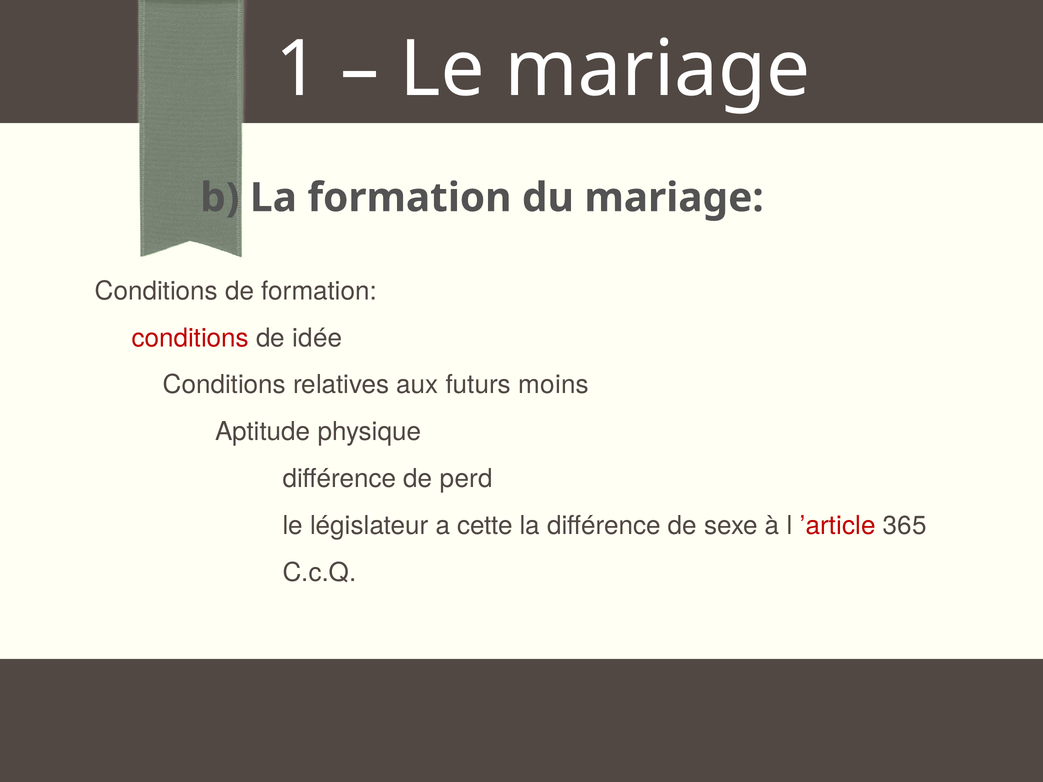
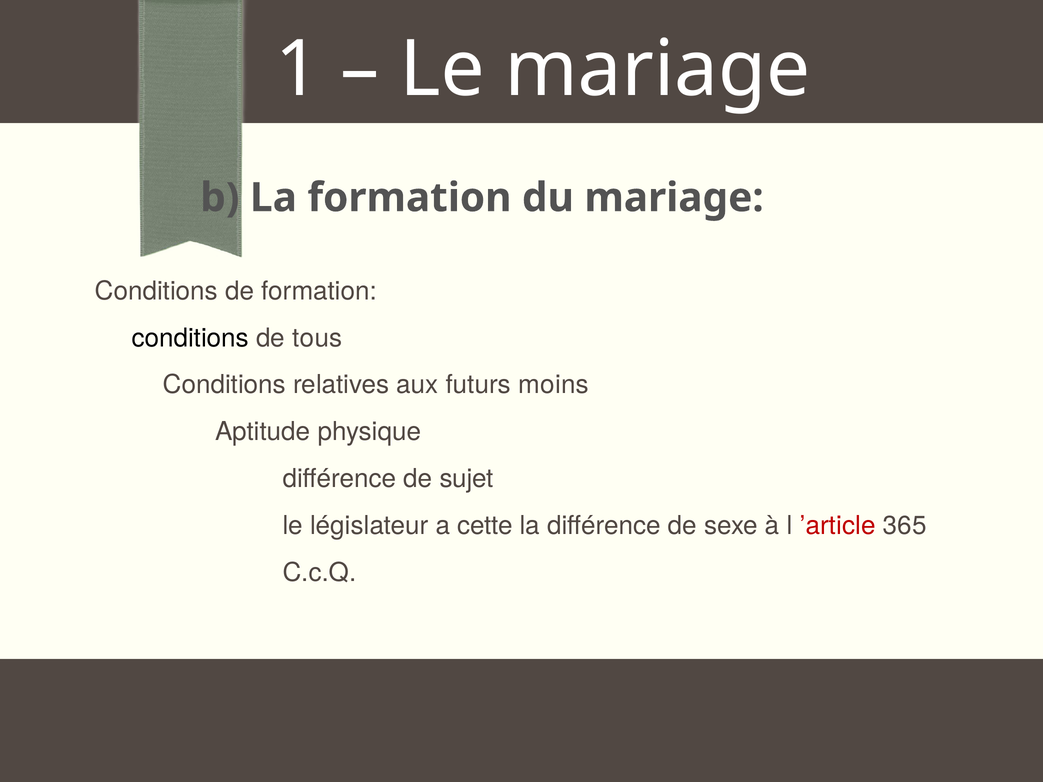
conditions colour: red -> black (190, 338)
idée: idée -> tous (317, 338)
perd: perd -> sujet (467, 479)
